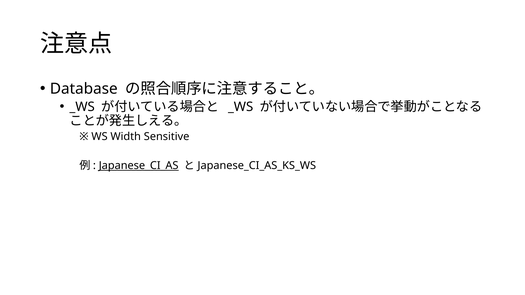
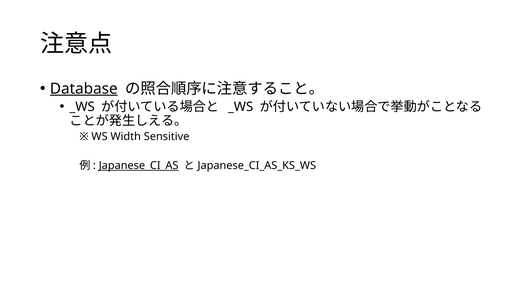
Database underline: none -> present (84, 89)
